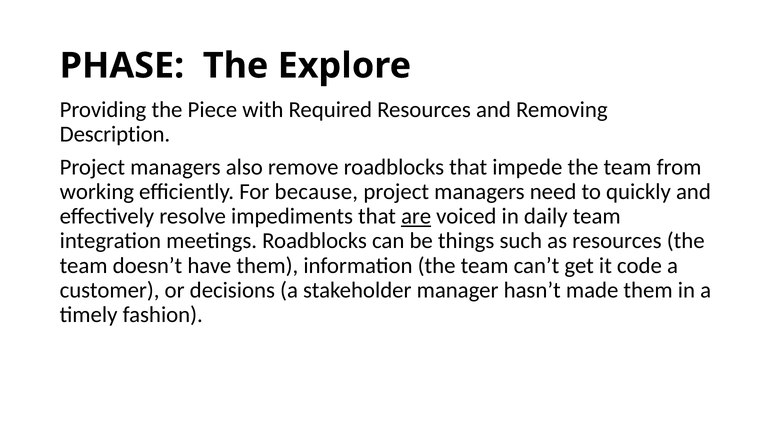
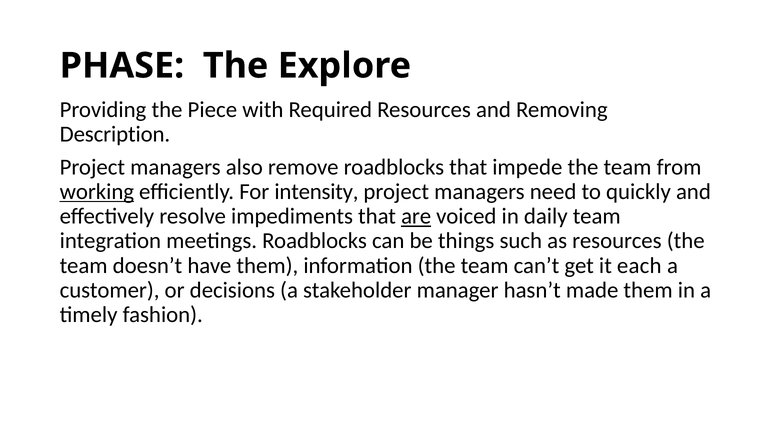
working underline: none -> present (97, 192)
because: because -> intensity (317, 192)
code: code -> each (639, 266)
